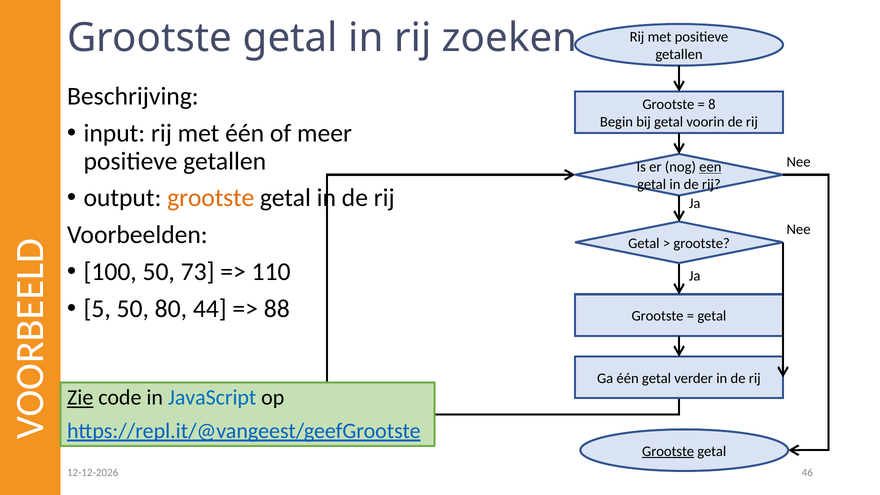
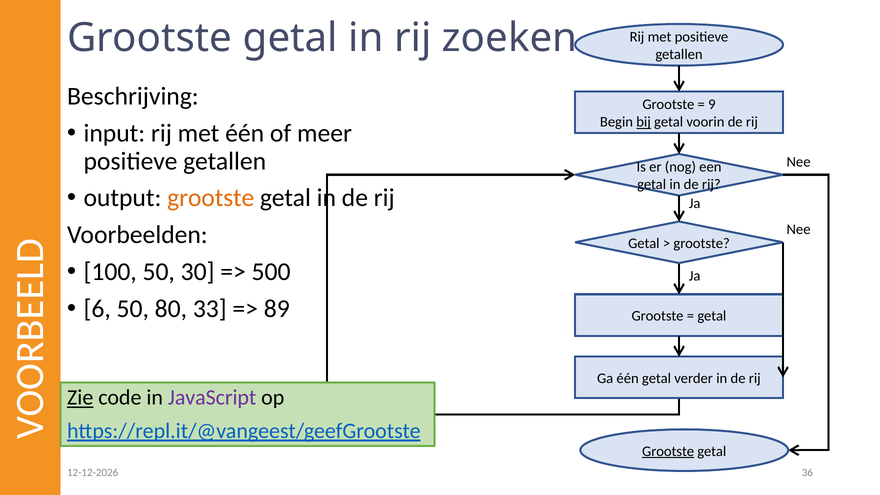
8: 8 -> 9 (712, 105)
bij underline: none -> present (644, 122)
een underline: present -> none (710, 167)
73: 73 -> 30 (198, 272)
110: 110 -> 500 (271, 272)
5: 5 -> 6 (97, 309)
44: 44 -> 33 (210, 309)
88: 88 -> 89 (277, 309)
JavaScript colour: blue -> purple (212, 398)
46: 46 -> 36 (807, 473)
